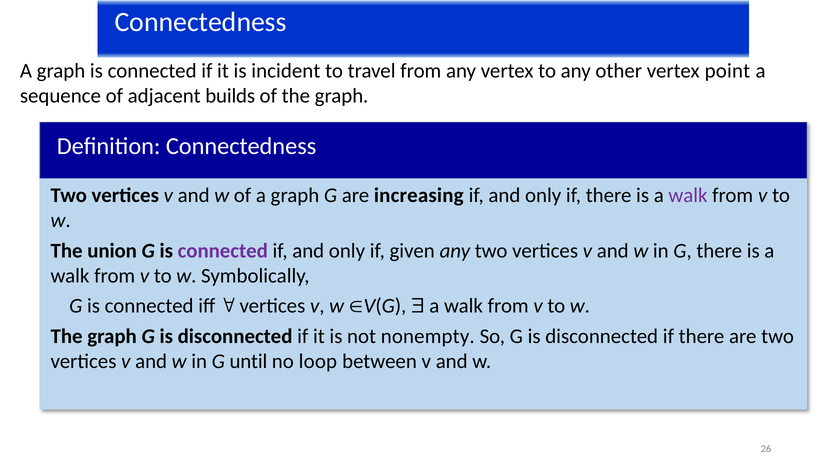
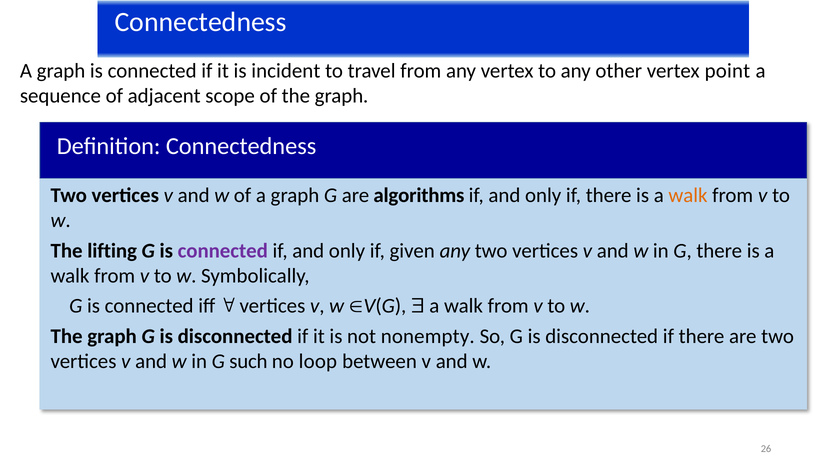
builds: builds -> scope (230, 96)
increasing: increasing -> algorithms (419, 195)
walk colour: purple -> orange (688, 195)
union: union -> lifting (112, 251)
until: until -> such (248, 361)
